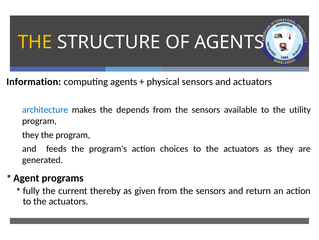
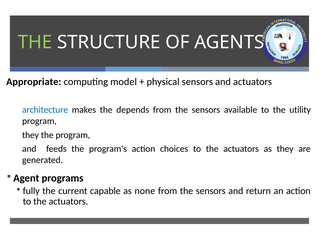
THE colour: yellow -> light green (35, 42)
Information: Information -> Appropriate (34, 81)
computing agents: agents -> model (124, 81)
thereby: thereby -> capable (105, 190)
given: given -> none (145, 190)
